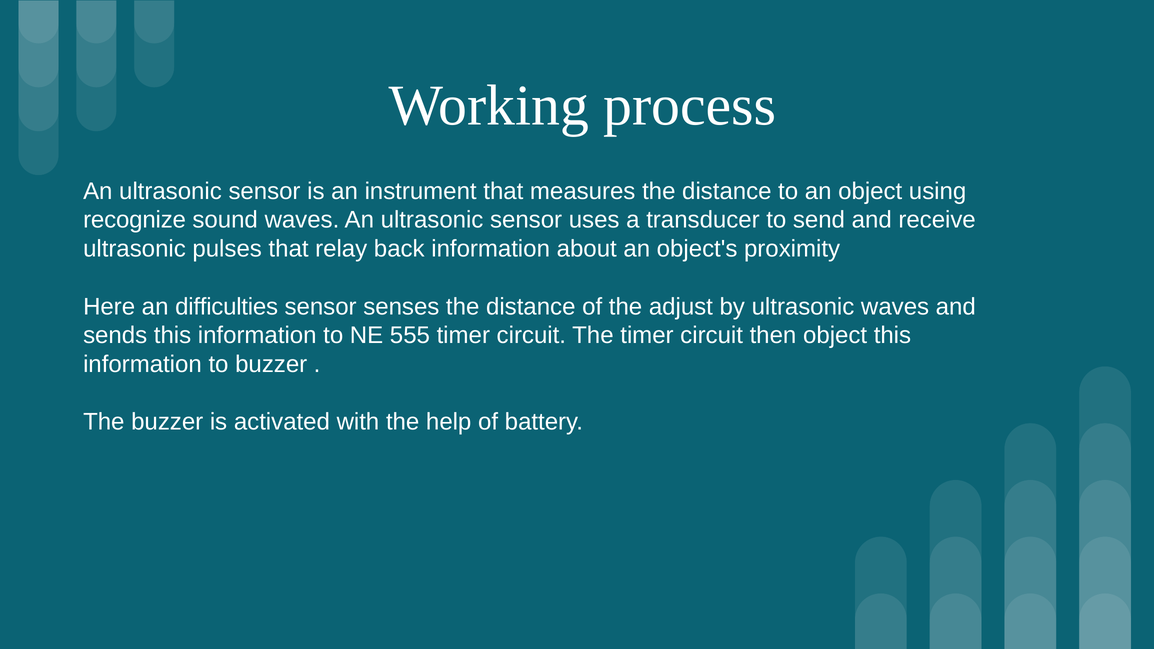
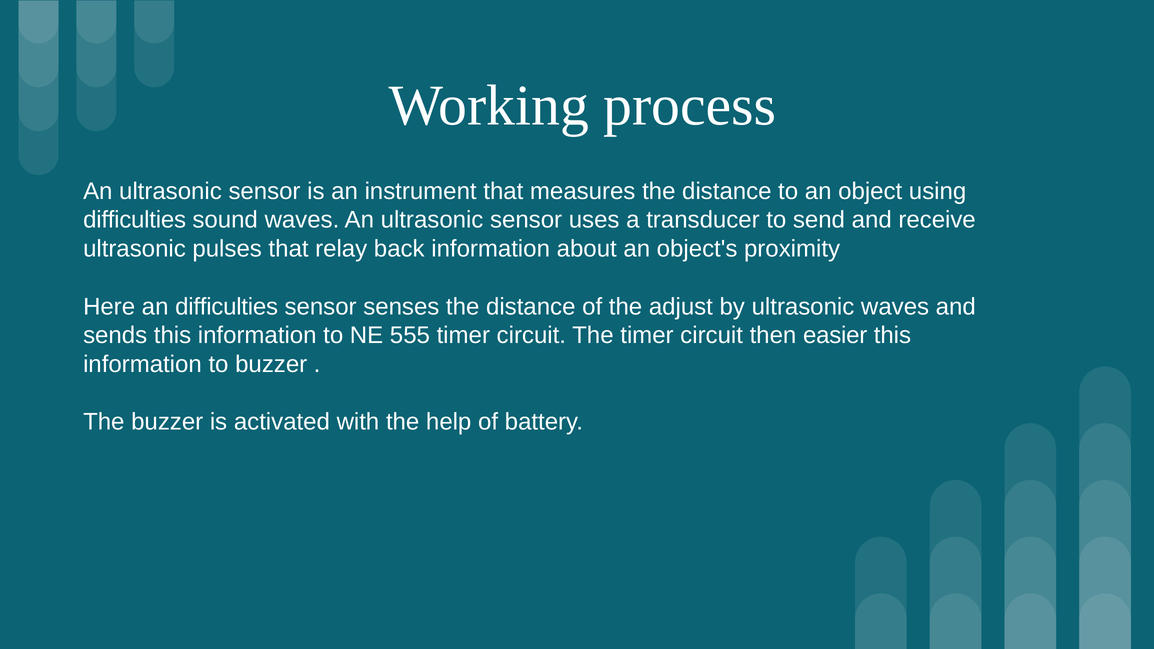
recognize: recognize -> difficulties (135, 220)
then object: object -> easier (835, 335)
